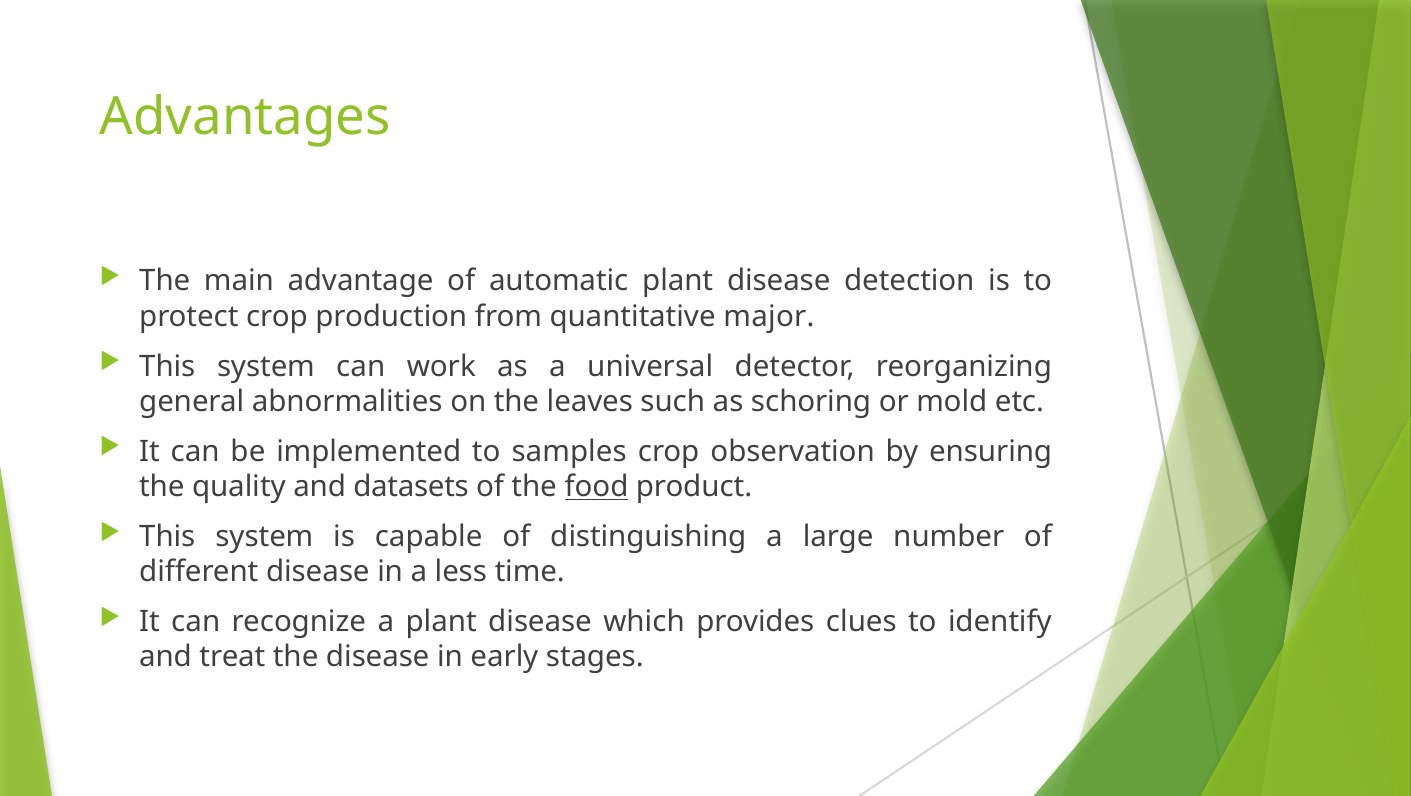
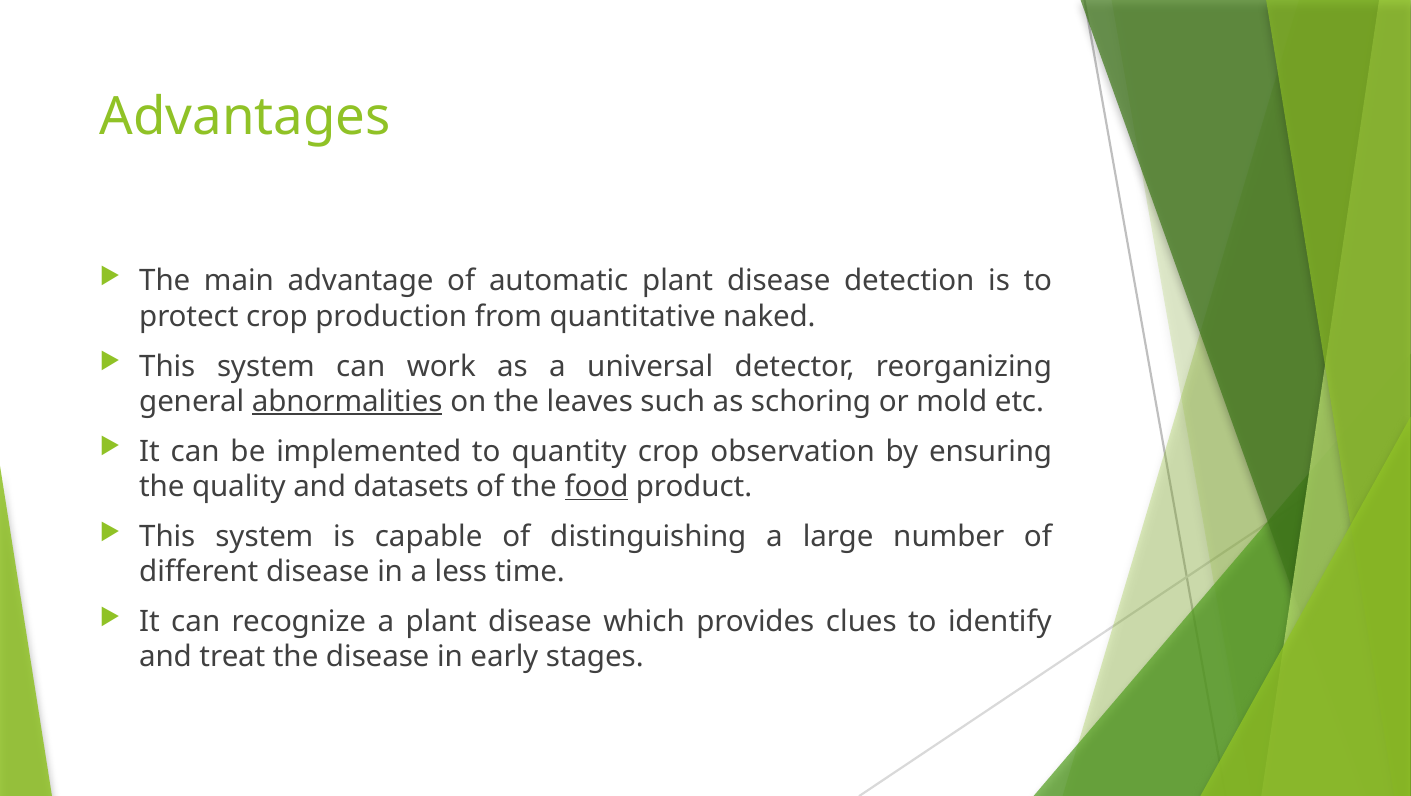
major: major -> naked (769, 316)
abnormalities underline: none -> present (347, 401)
samples: samples -> quantity (569, 451)
